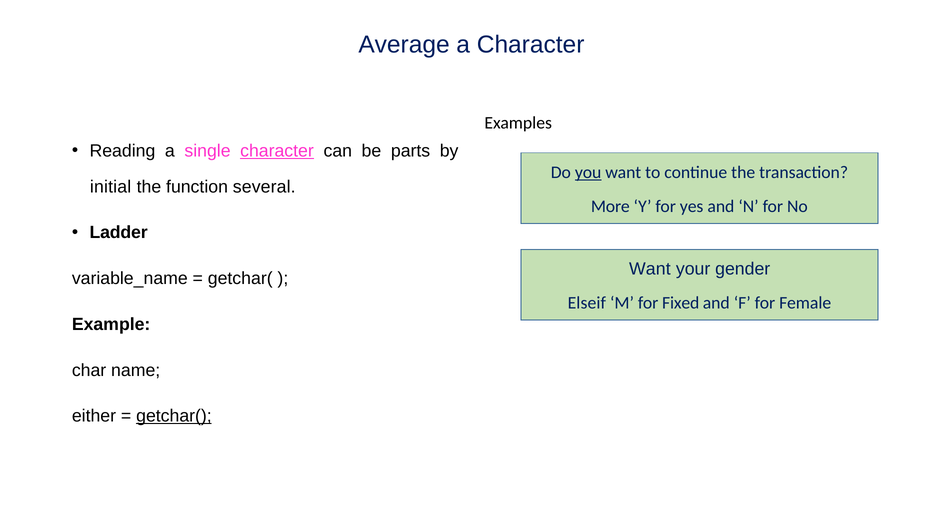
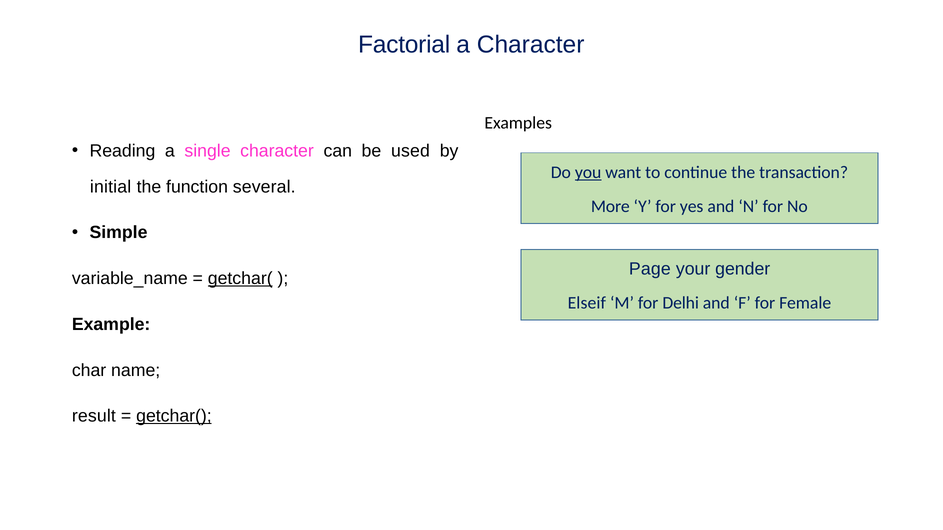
Average: Average -> Factorial (404, 45)
character underline: present -> none (277, 151)
parts: parts -> used (410, 151)
Ladder: Ladder -> Simple (119, 233)
Want: Want -> Page (650, 269)
getchar( underline: none -> present (240, 279)
Fixed: Fixed -> Delhi (681, 303)
either: either -> result (94, 416)
